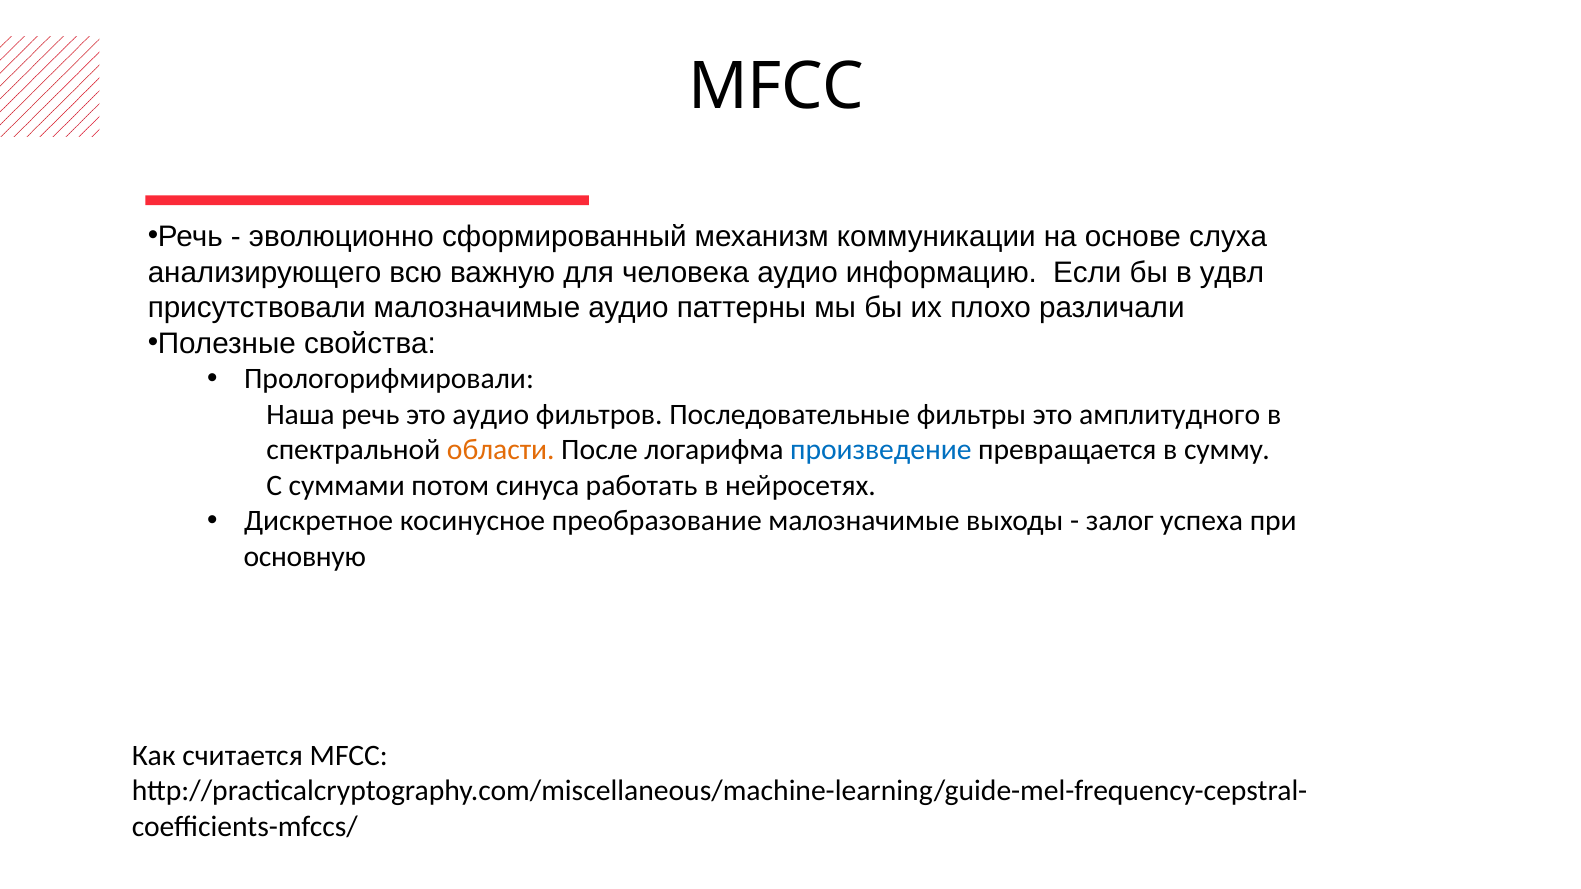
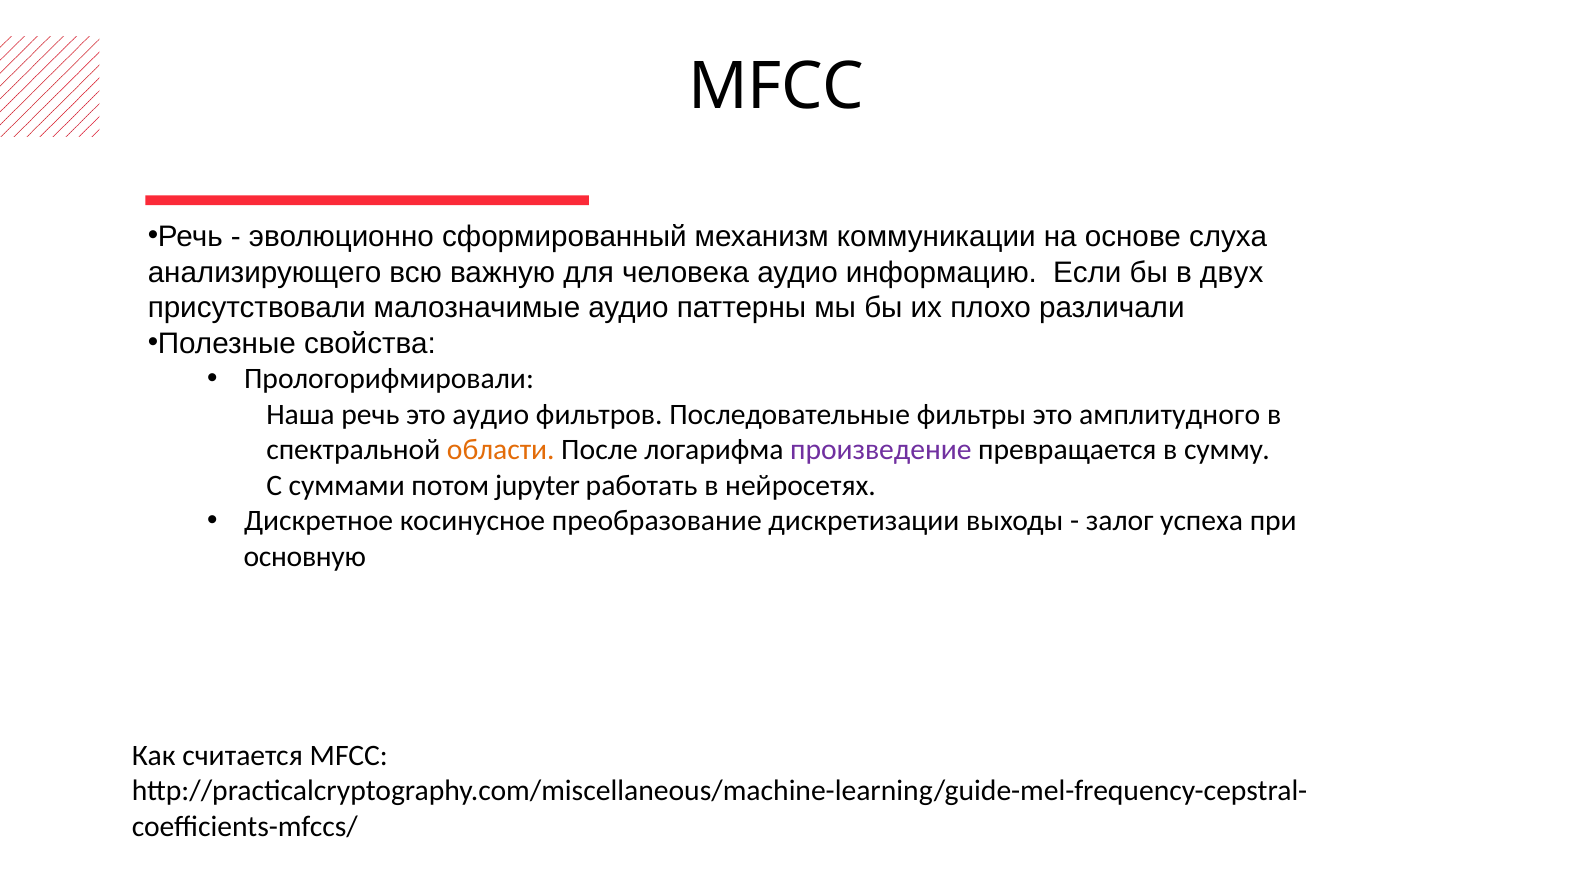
удвл: удвл -> двух (1232, 272)
произведение colour: blue -> purple (881, 450)
синуса: синуса -> jupyter (538, 486)
преобразование малозначимые: малозначимые -> дискретизации (864, 521)
